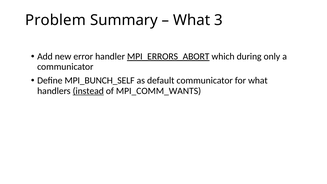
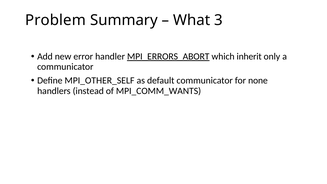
during: during -> inherit (249, 57)
MPI_BUNCH_SELF: MPI_BUNCH_SELF -> MPI_OTHER_SELF (100, 81)
for what: what -> none (258, 81)
instead underline: present -> none (88, 91)
